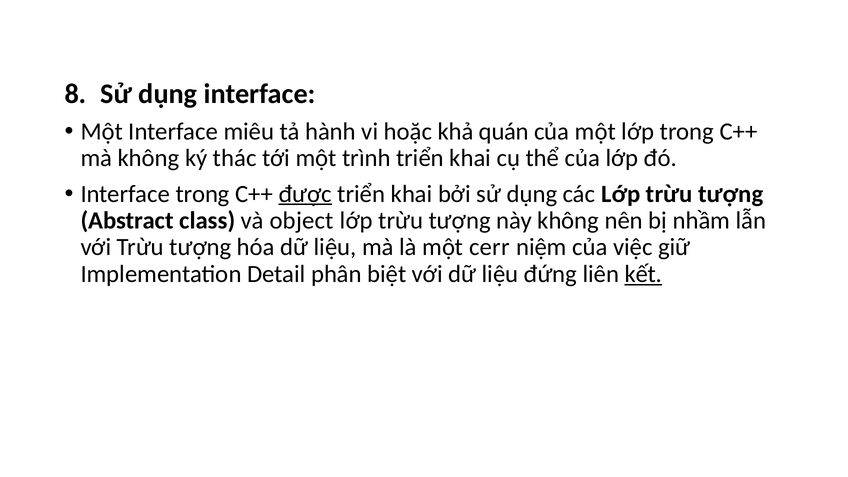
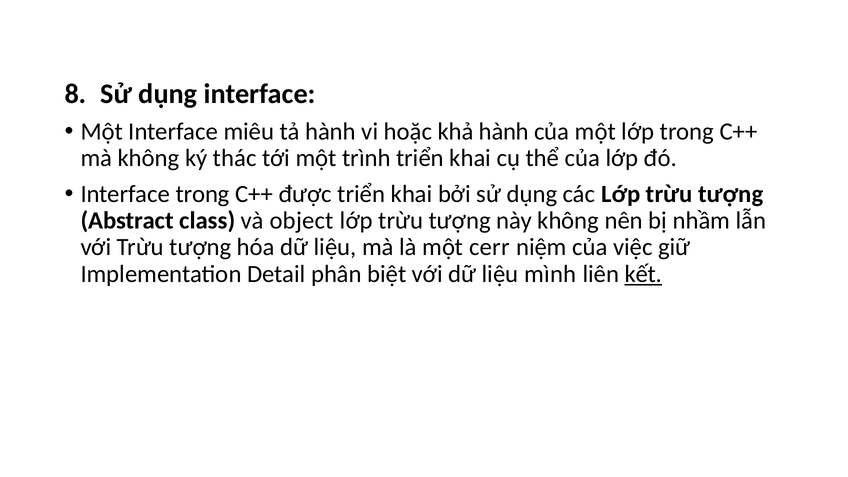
khả quán: quán -> hành (504, 132)
được underline: present -> none (305, 194)
đứng: đứng -> mình (550, 274)
